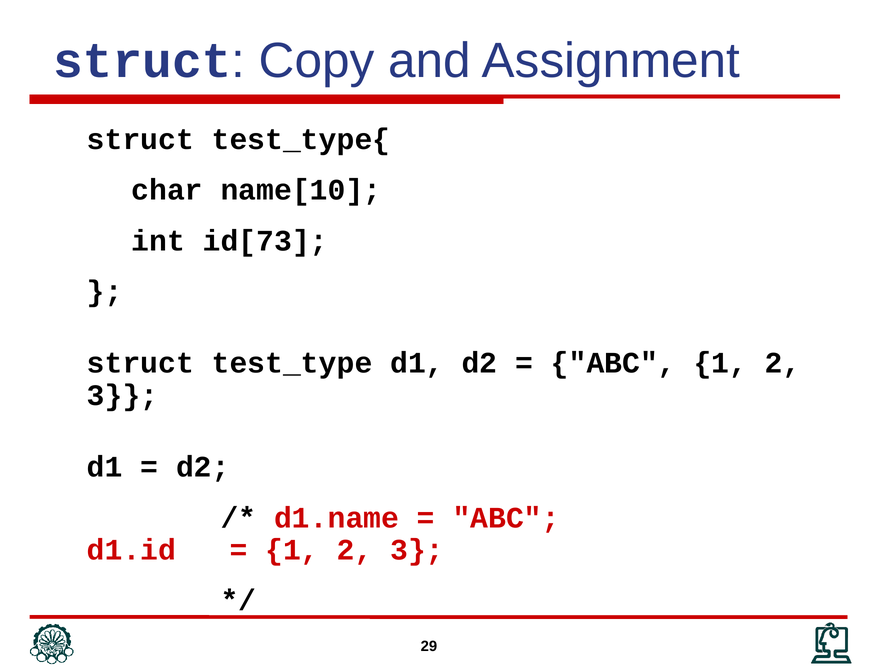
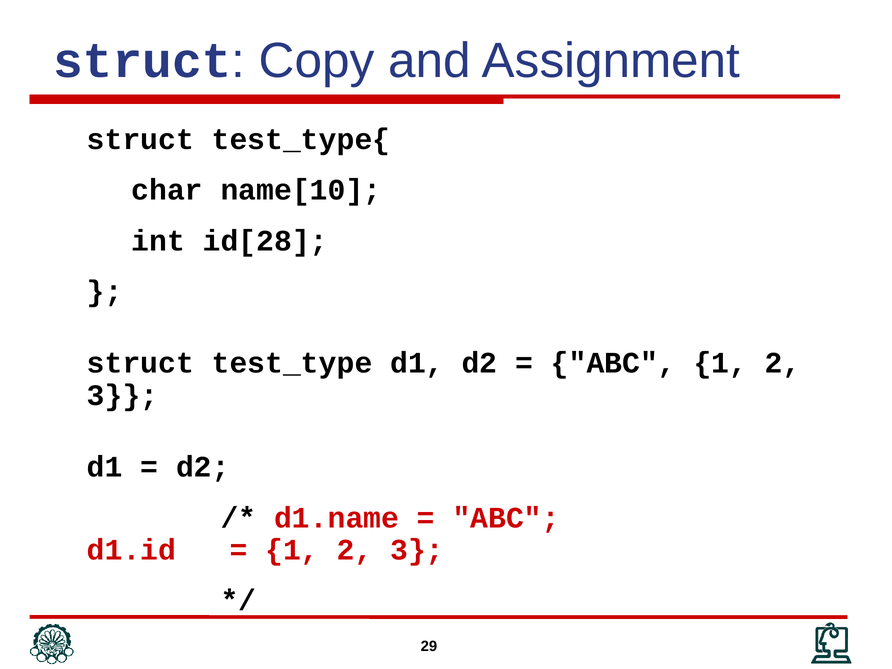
id[73: id[73 -> id[28 (265, 241)
